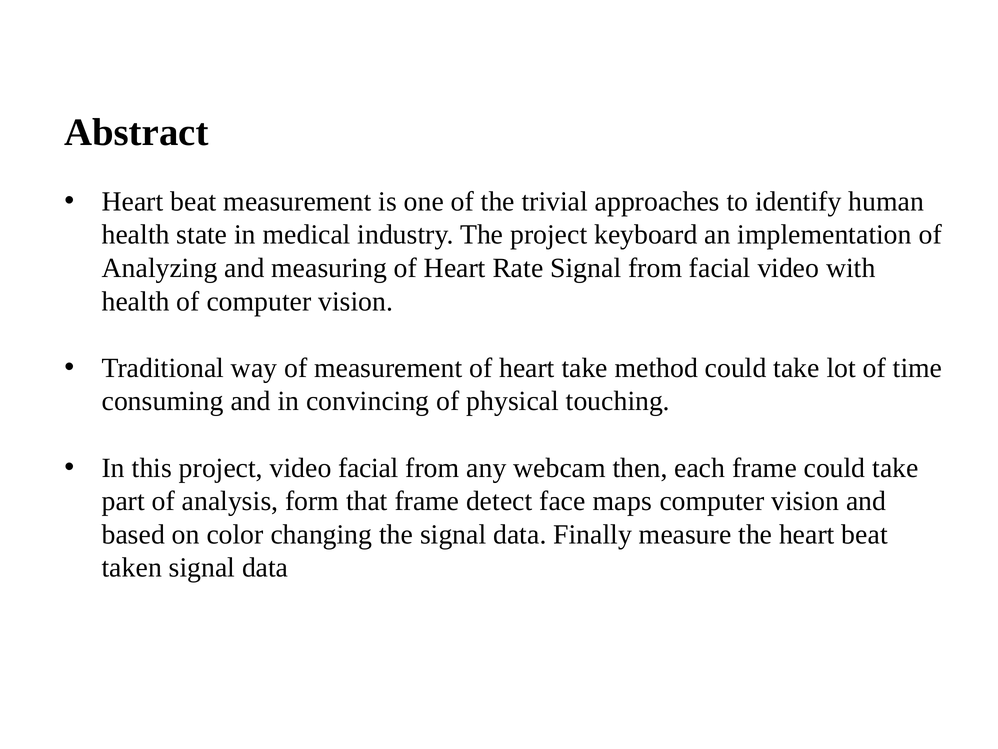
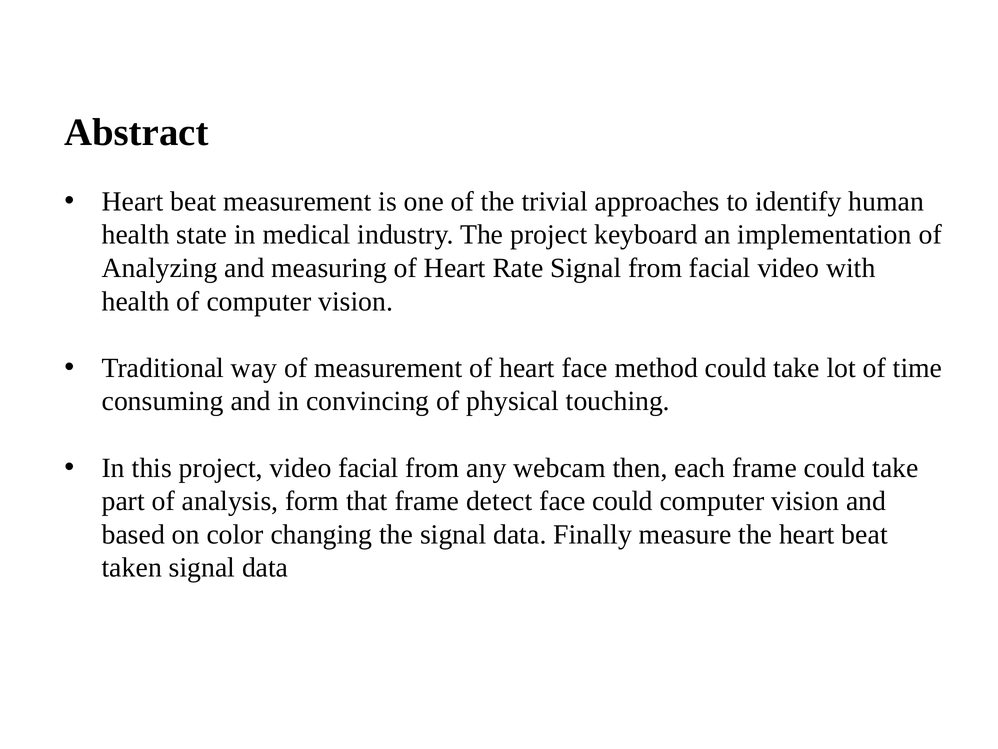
heart take: take -> face (585, 368)
face maps: maps -> could (623, 501)
